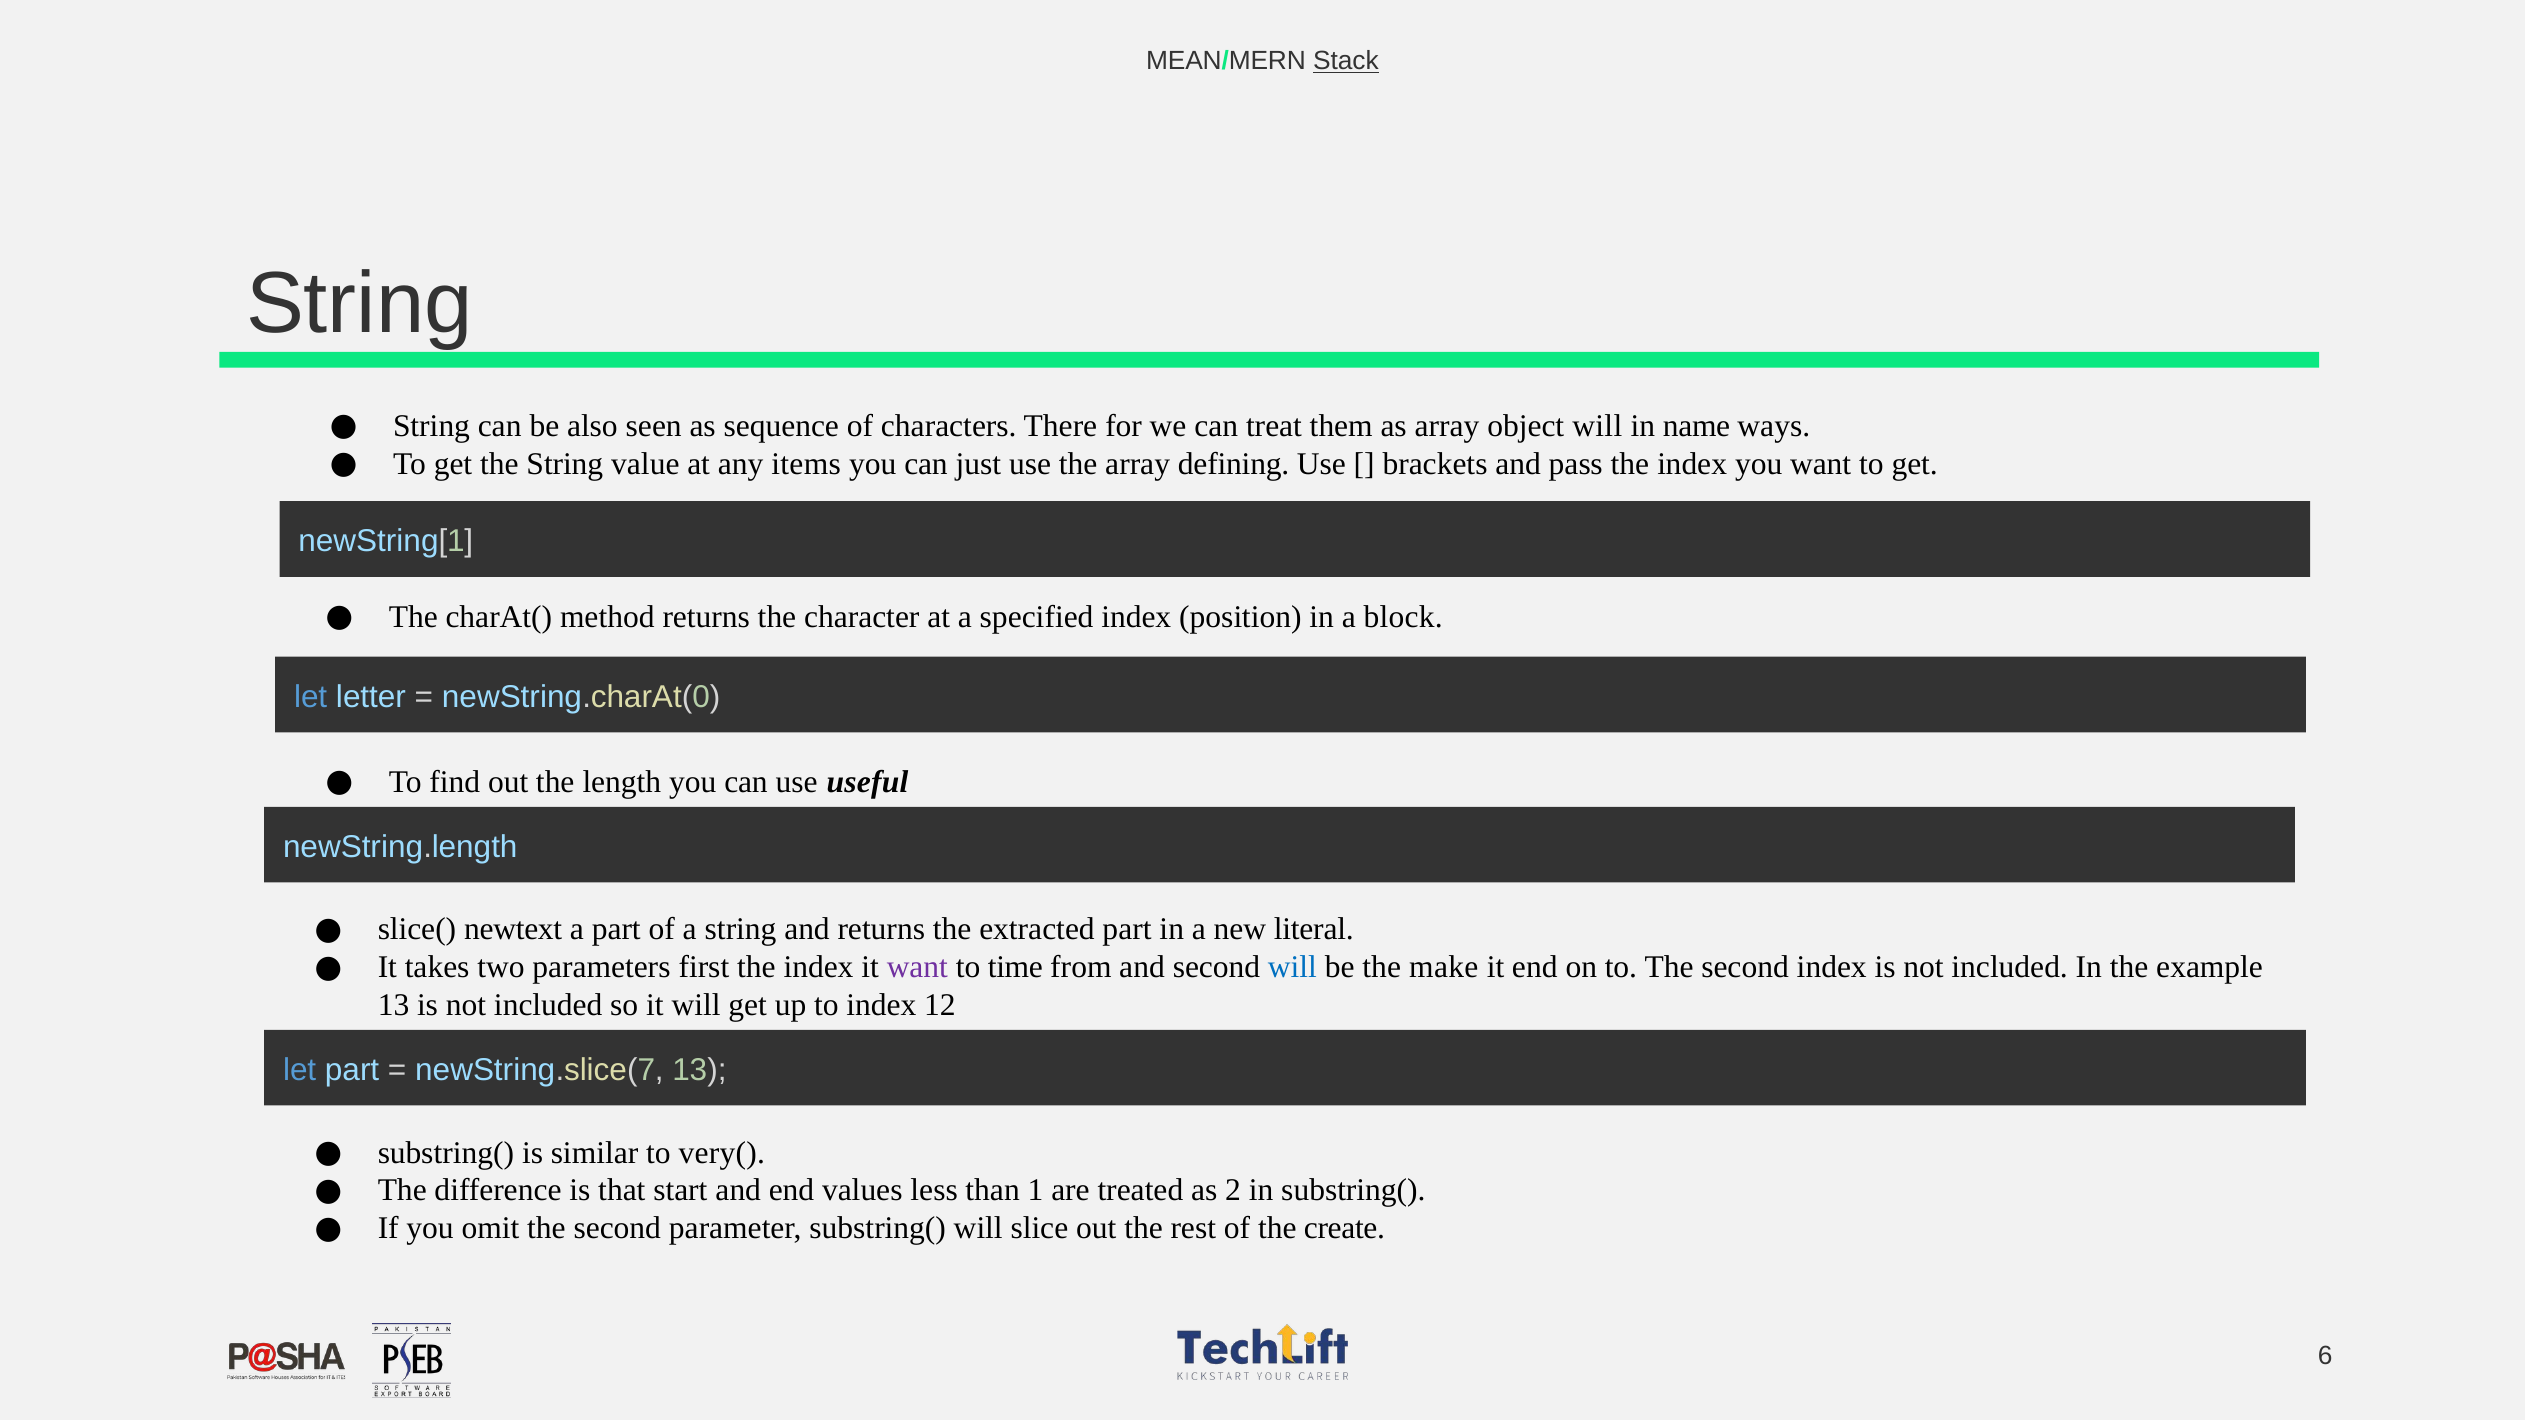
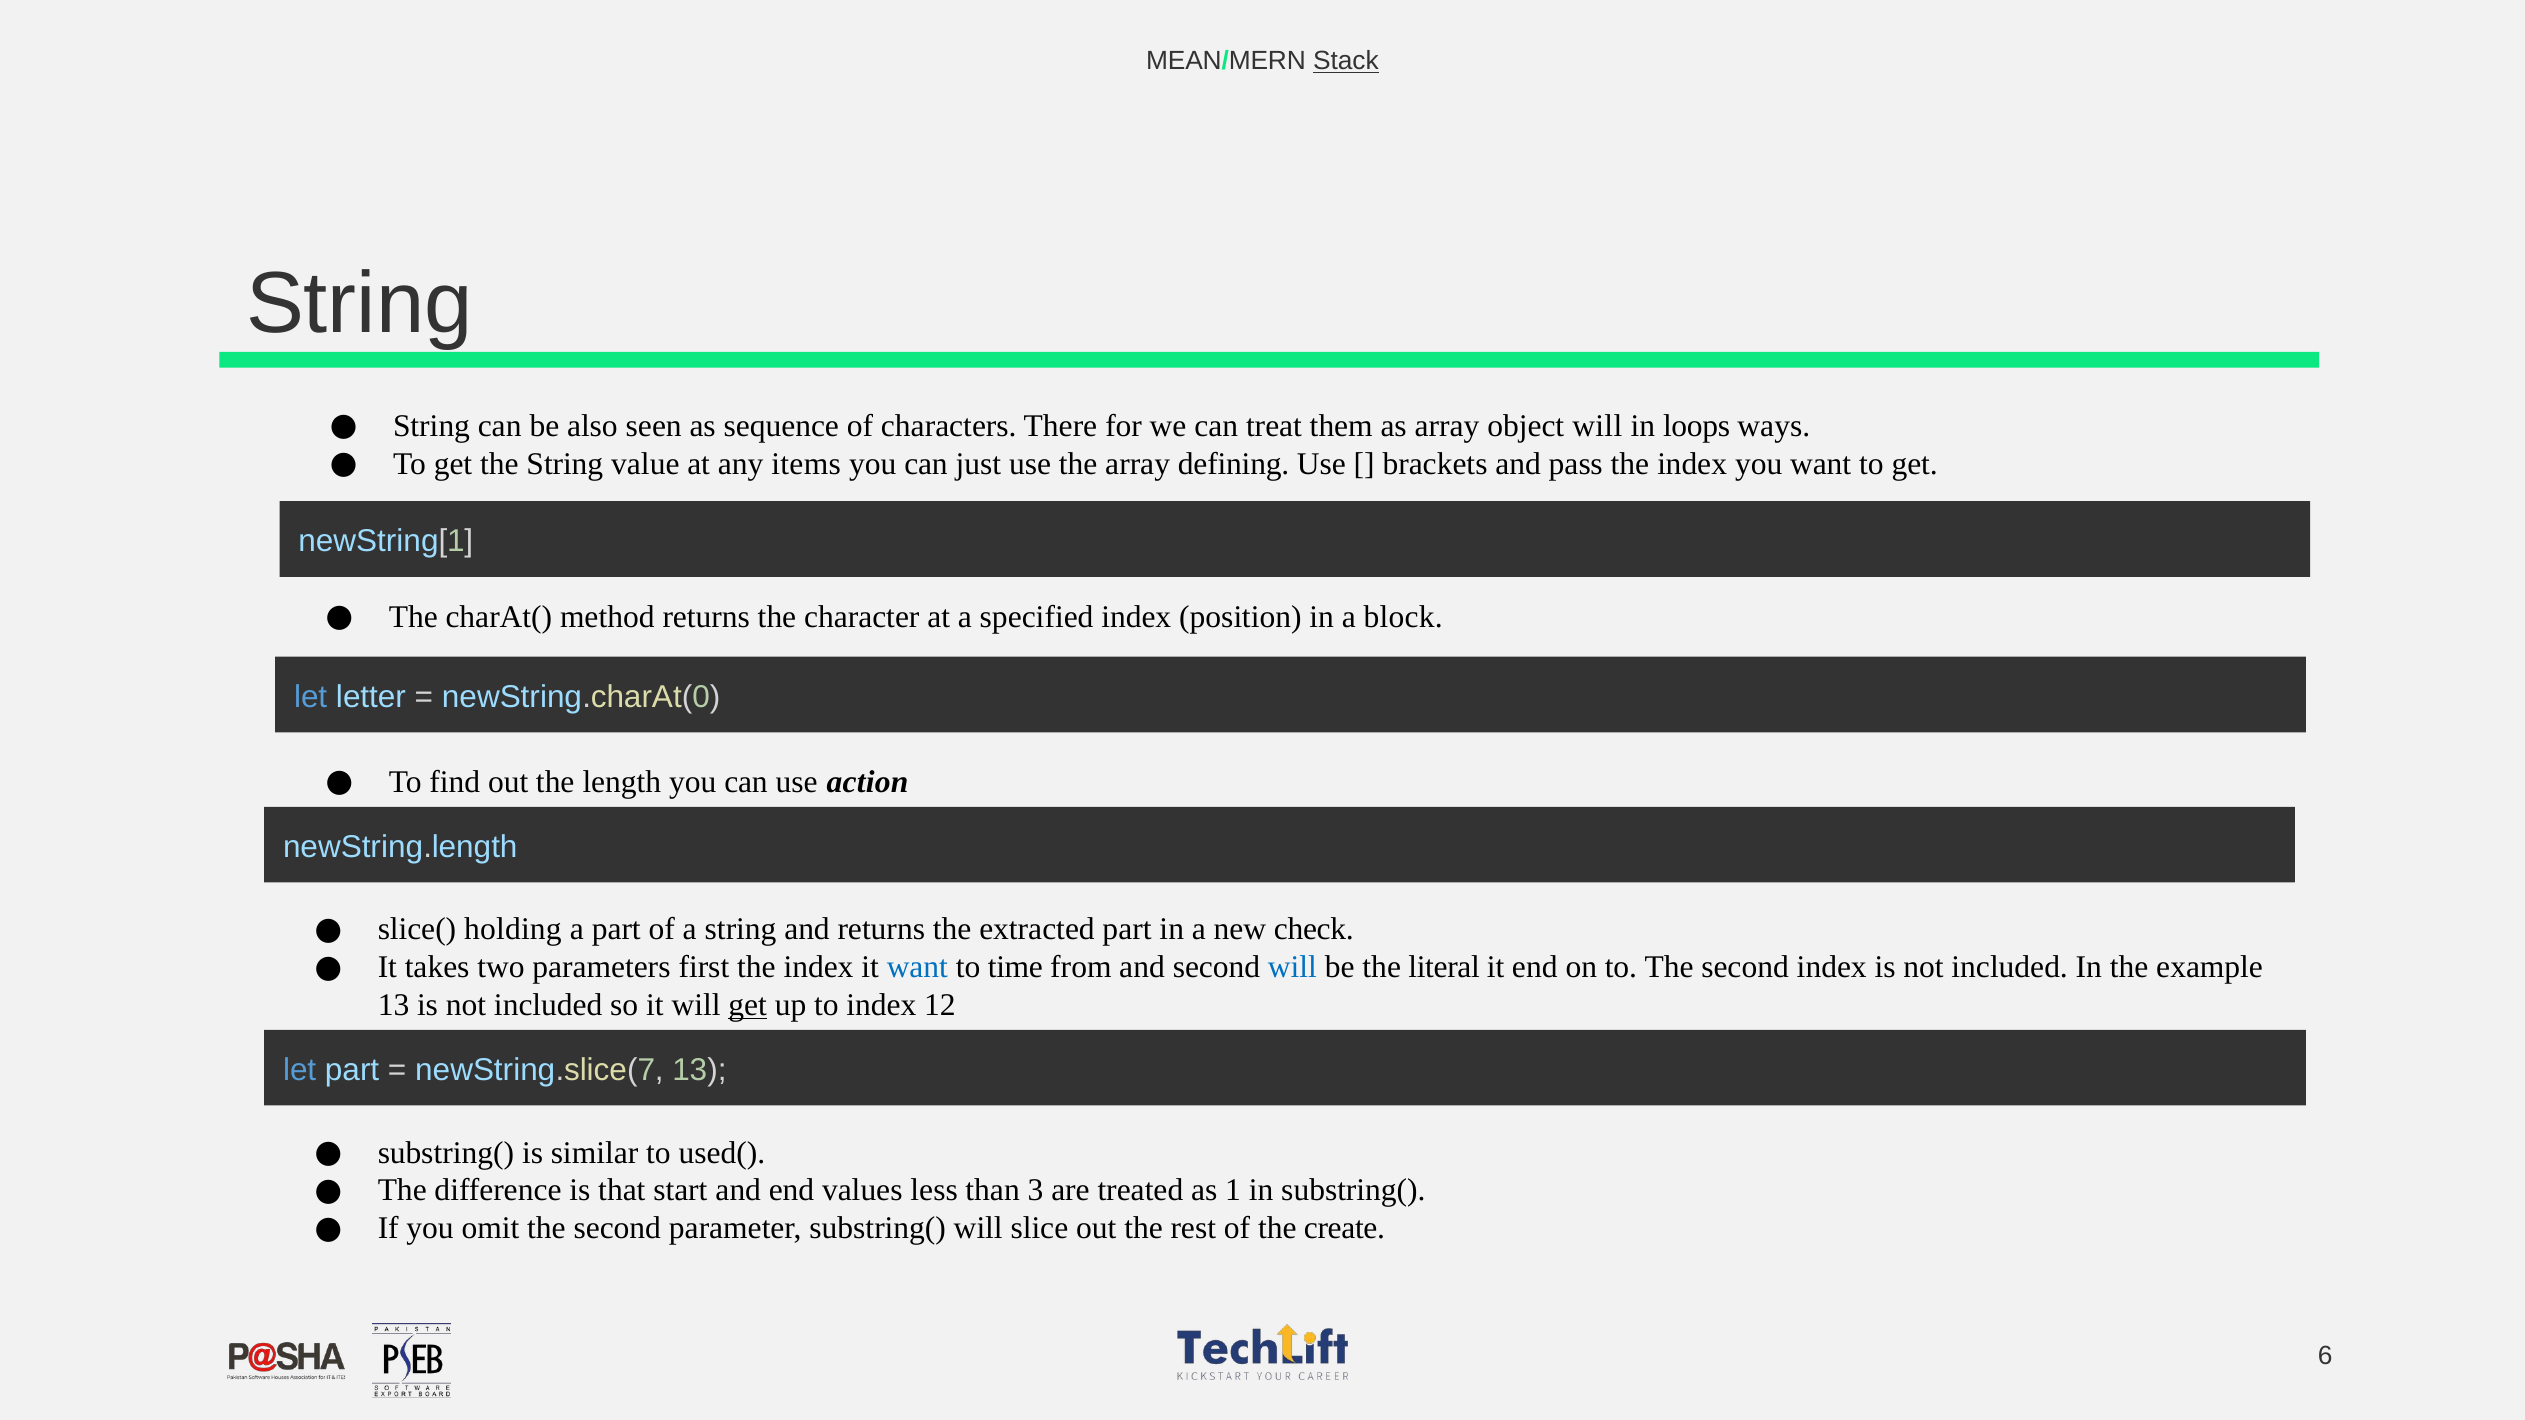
name: name -> loops (1697, 426)
useful: useful -> action (868, 782)
newtext: newtext -> holding (513, 929)
literal: literal -> check (1314, 929)
want colour: purple -> blue (917, 967)
make: make -> literal (1444, 967)
get underline: none -> present (748, 1005)
very(: very( -> used( (722, 1153)
1: 1 -> 3 (1036, 1191)
2: 2 -> 1 (1233, 1191)
